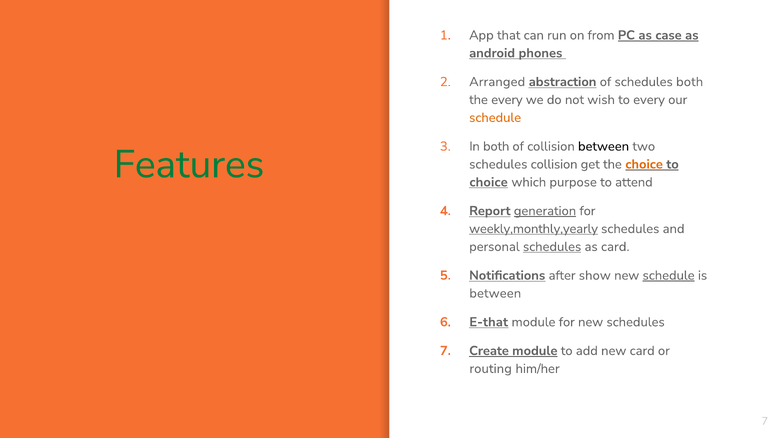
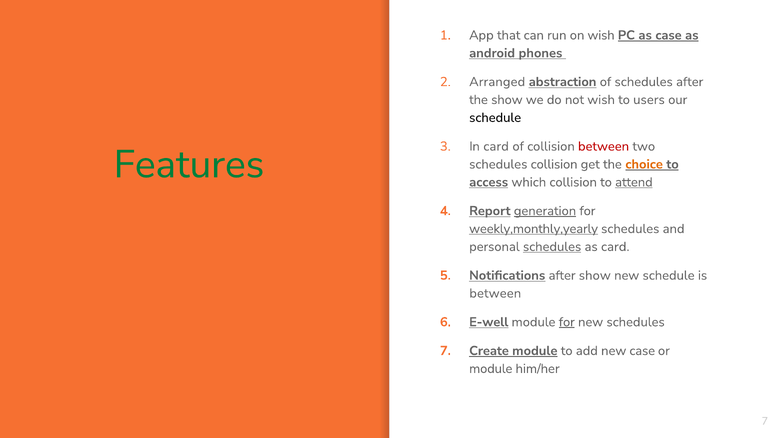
on from: from -> wish (601, 35)
schedules both: both -> after (690, 82)
the every: every -> show (507, 100)
to every: every -> users (649, 100)
schedule colour: orange -> black (495, 118)
In both: both -> card (496, 146)
between colour: black -> red (604, 146)
choice: choice -> access (489, 182)
which purpose: purpose -> collision (573, 182)
attend underline: none -> present (634, 182)
schedule underline: present -> none (669, 276)
E-that: E-that -> E-well (489, 322)
for underline: none -> present (567, 322)
new card: card -> case (642, 351)
routing: routing -> module (491, 369)
